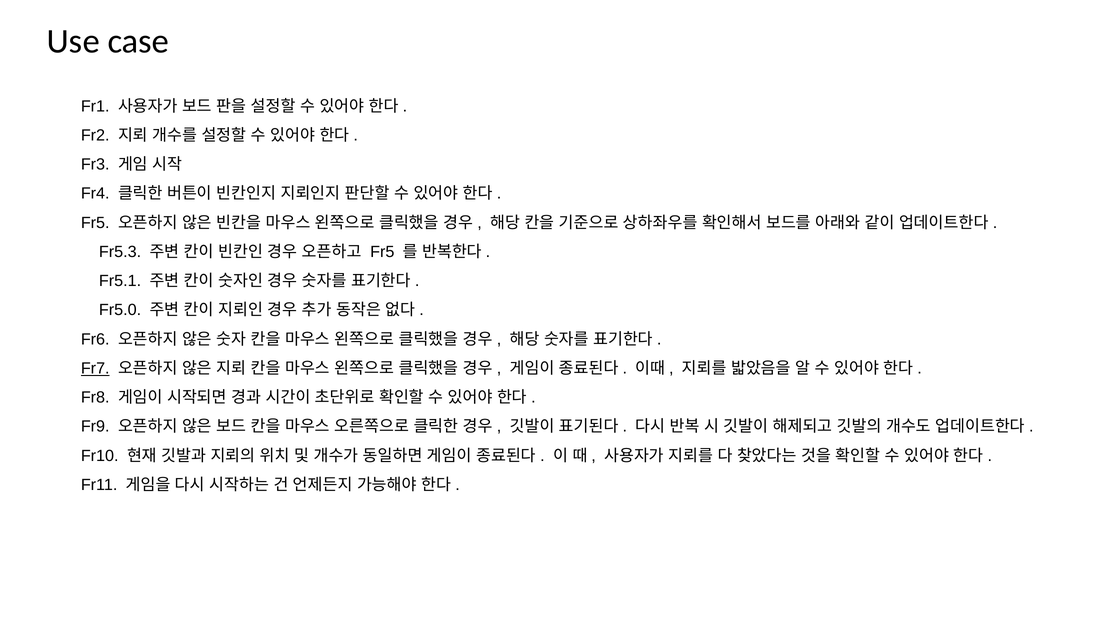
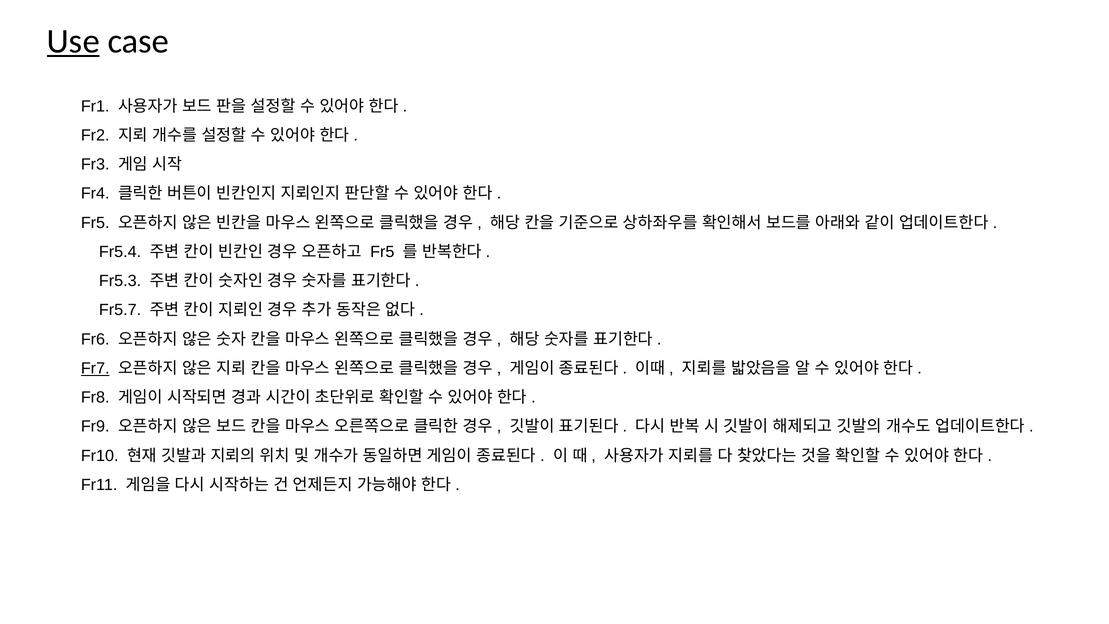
Use underline: none -> present (73, 41)
Fr5.3: Fr5.3 -> Fr5.4 (120, 252)
Fr5.1: Fr5.1 -> Fr5.3 (120, 281)
Fr5.0: Fr5.0 -> Fr5.7 (120, 310)
